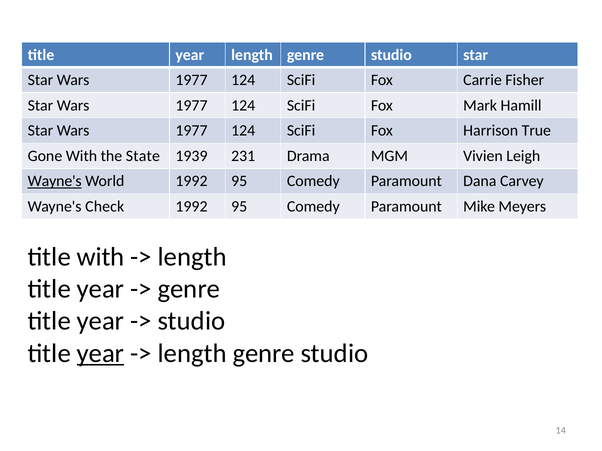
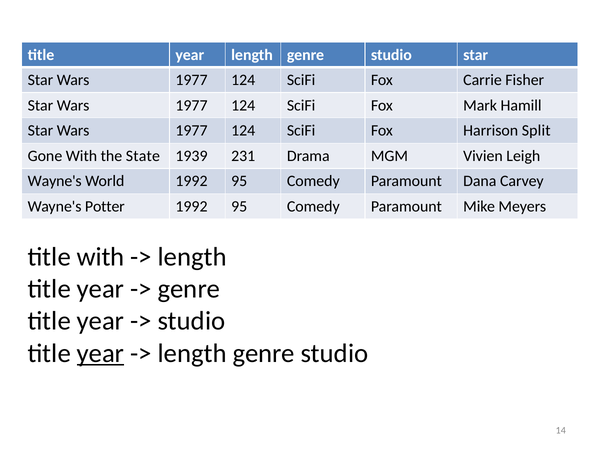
True: True -> Split (536, 131)
Wayne's underline: present -> none (55, 181)
Check: Check -> Potter (105, 207)
